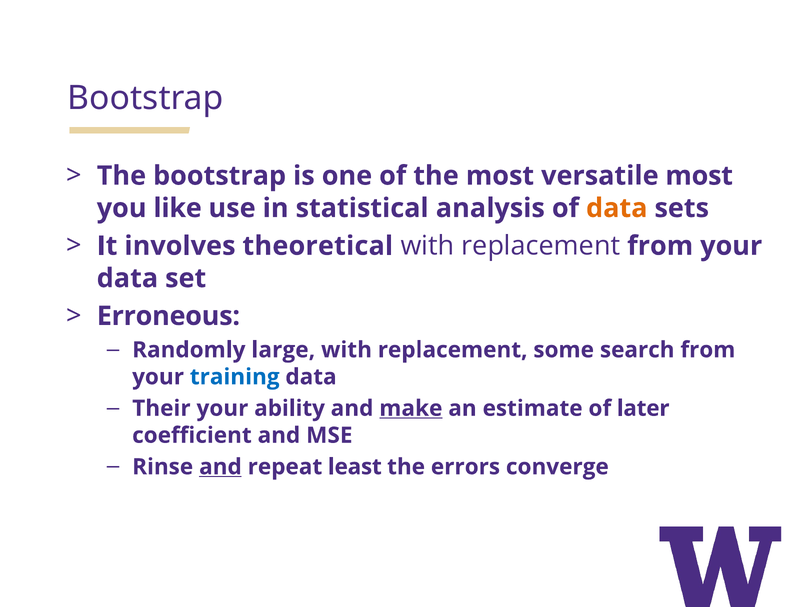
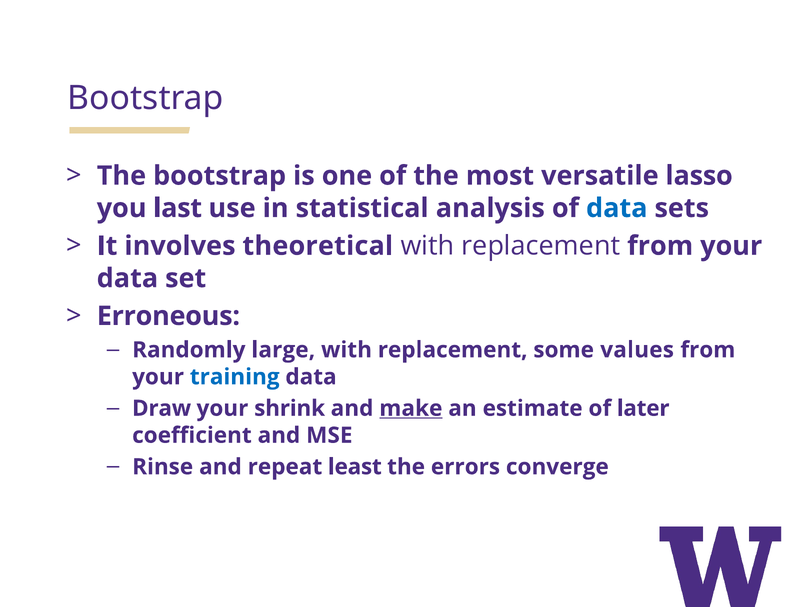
versatile most: most -> lasso (699, 176)
like: like -> last (178, 208)
data colour: orange -> blue (617, 208)
search: search -> values (637, 350)
Their: Their -> Draw (162, 409)
ability: ability -> shrink (290, 409)
and underline: present -> none (220, 467)
